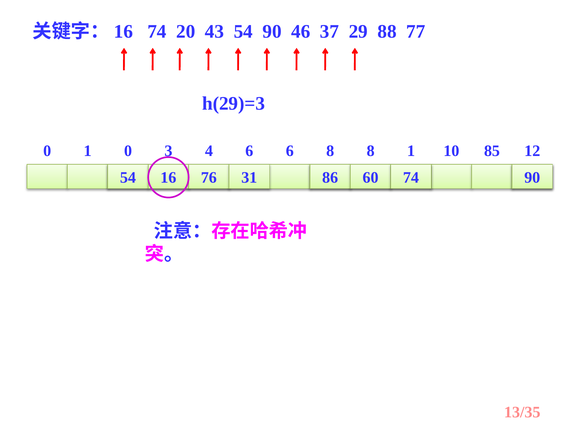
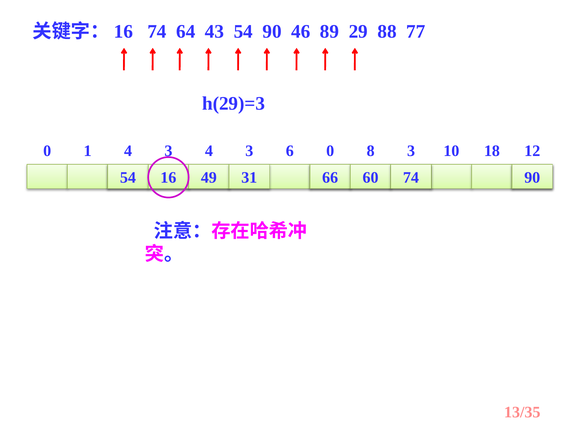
20: 20 -> 64 (186, 32)
37: 37 -> 89 (330, 32)
1 0: 0 -> 4 (128, 151)
3 4 6: 6 -> 3 (249, 151)
6 8: 8 -> 0 (330, 151)
8 1: 1 -> 3 (411, 151)
85: 85 -> 18 (492, 151)
76: 76 -> 49 (209, 178)
86: 86 -> 66 (330, 178)
